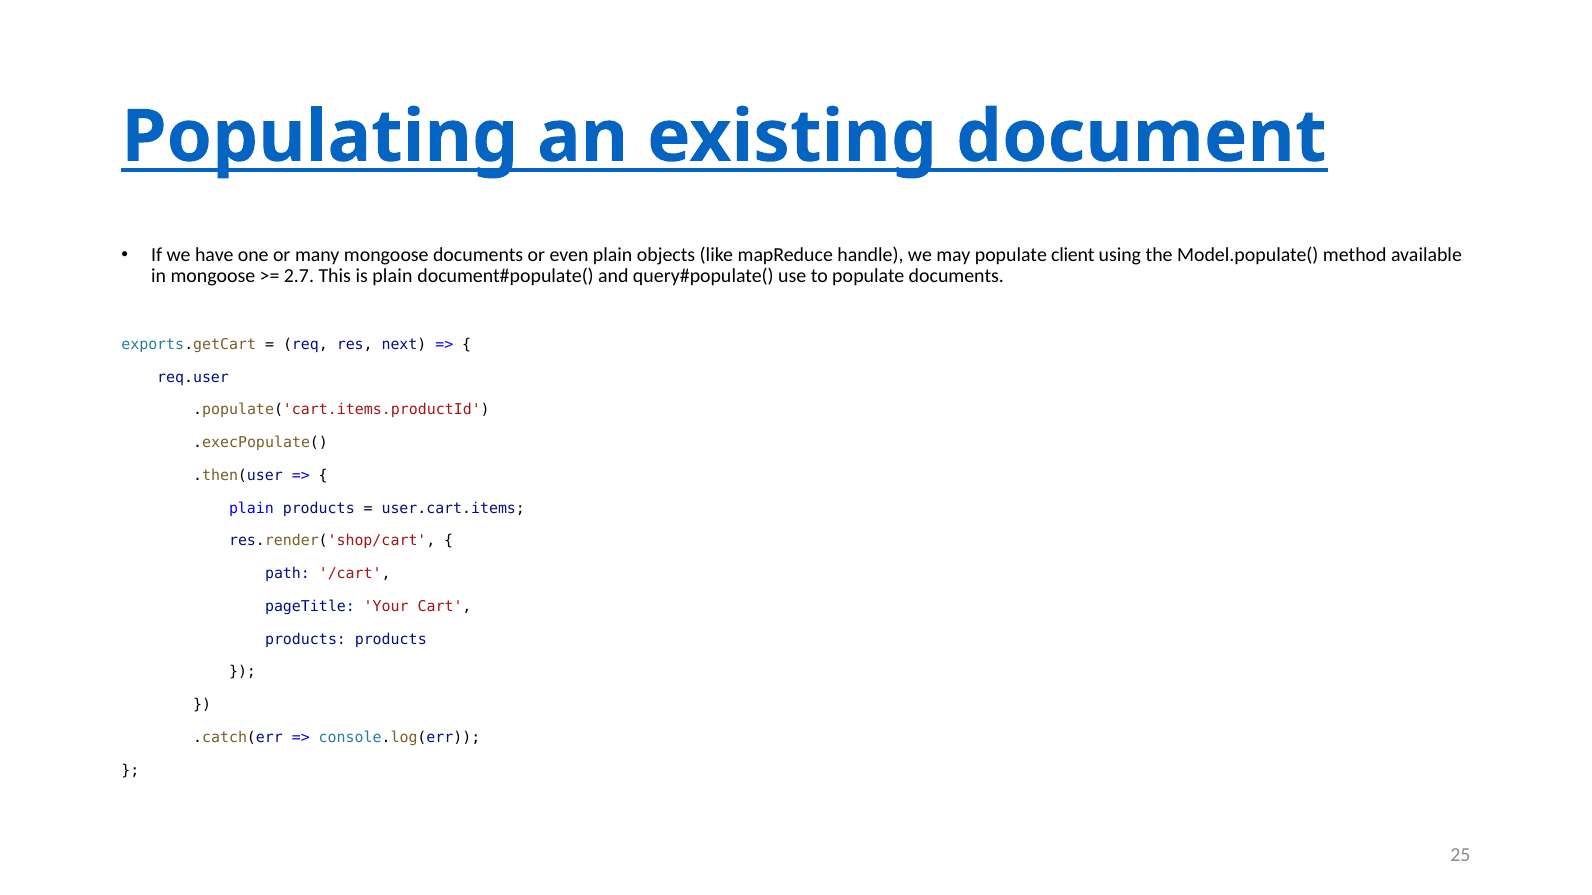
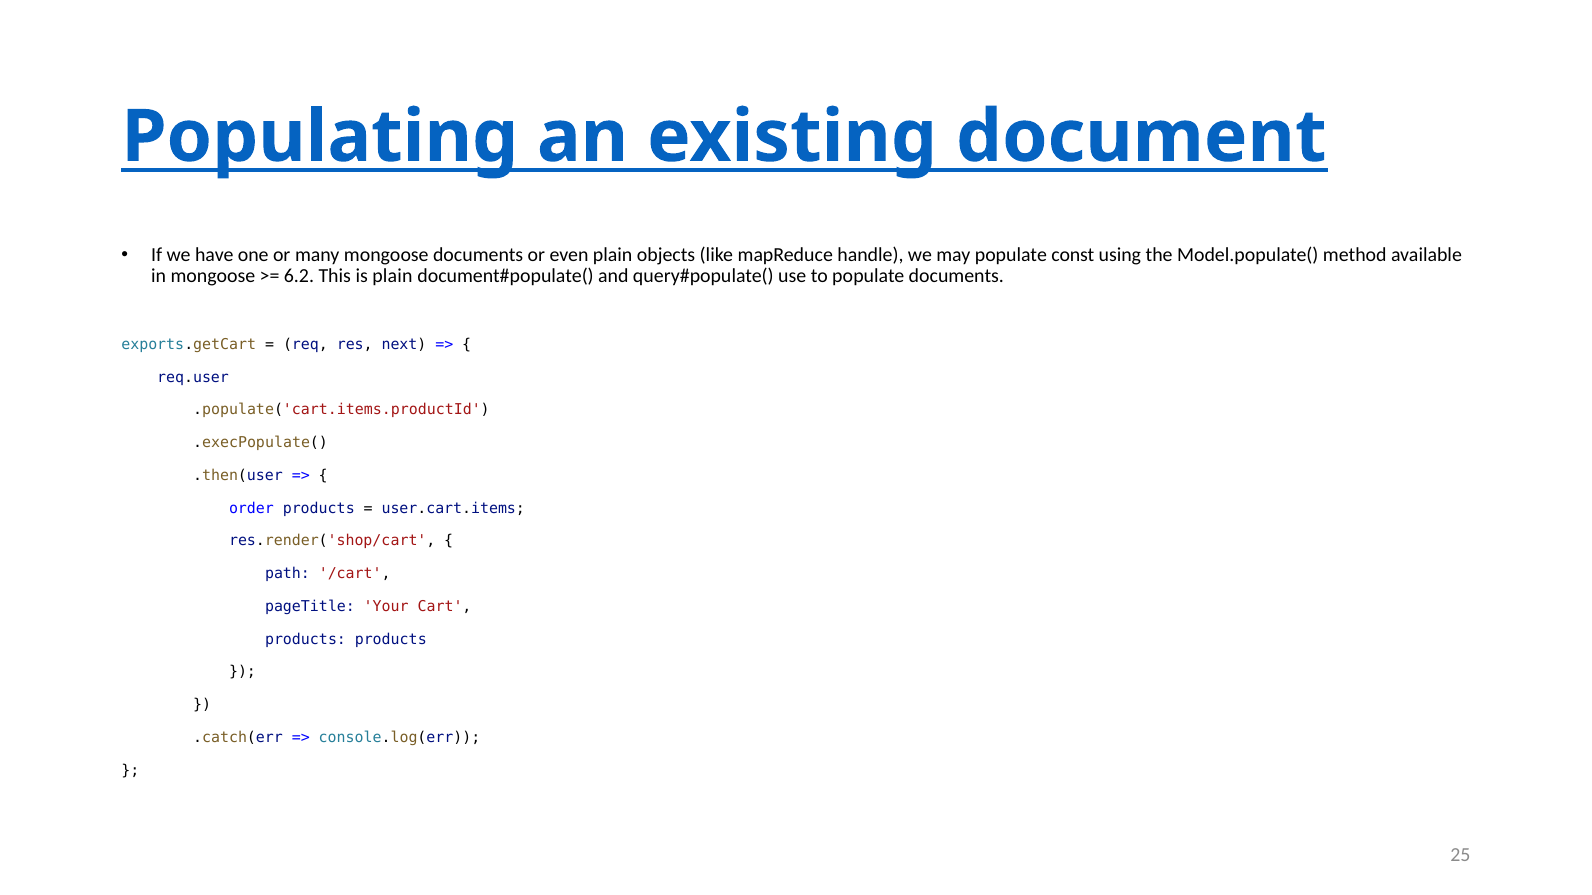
client: client -> const (1073, 255)
2.7: 2.7 -> 6.2 (299, 276)
plain: plain -> order (251, 508)
